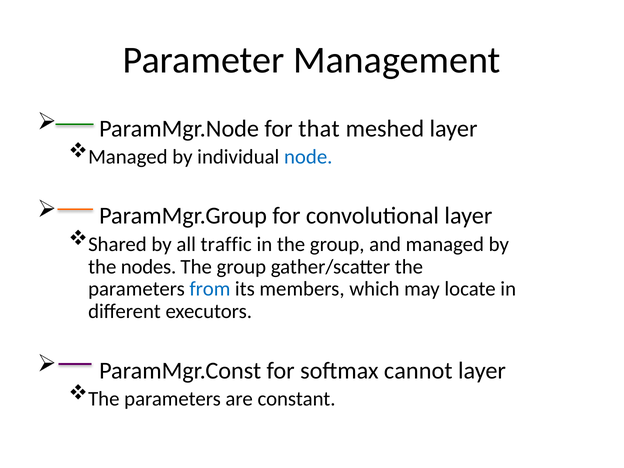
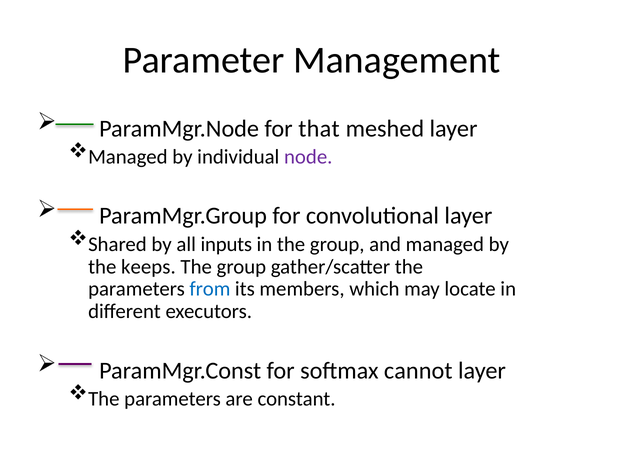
node colour: blue -> purple (308, 157)
traffic: traffic -> inputs (226, 244)
nodes: nodes -> keeps (148, 267)
